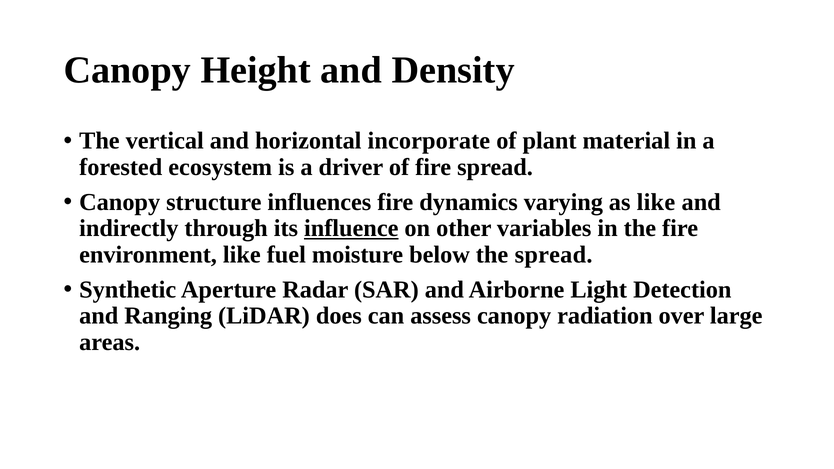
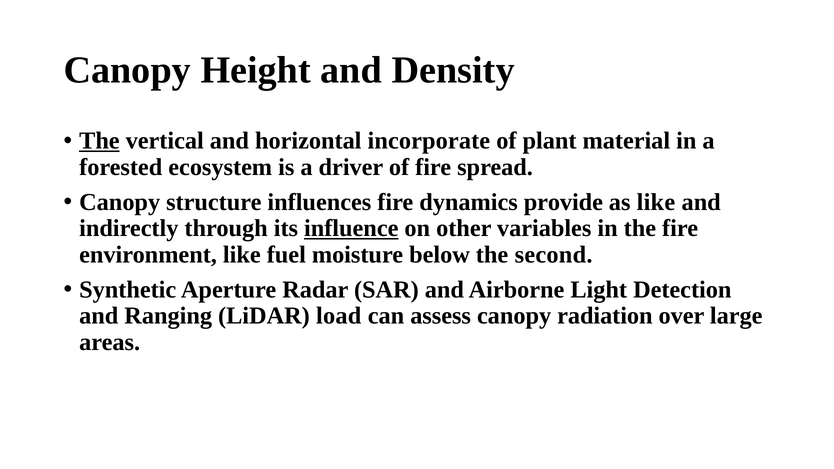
The underline: none -> present (99, 141)
varying: varying -> provide (563, 202)
the spread: spread -> second (554, 255)
does: does -> load (339, 316)
